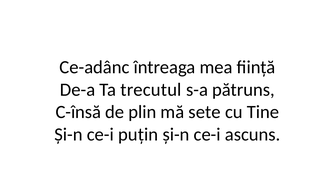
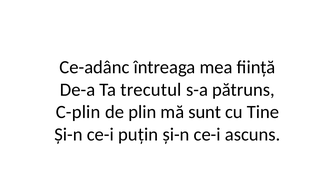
C-însă: C-însă -> C-plin (78, 112)
sete: sete -> sunt (205, 112)
